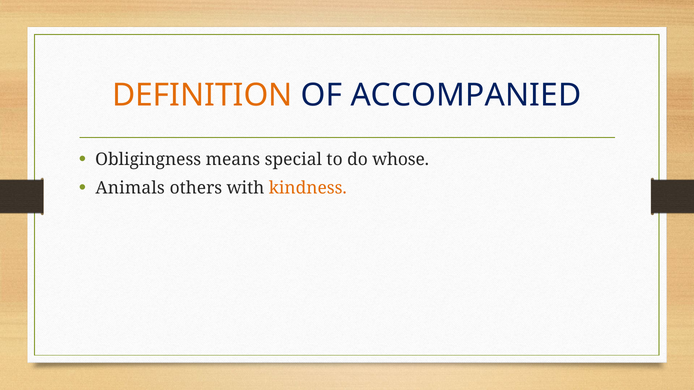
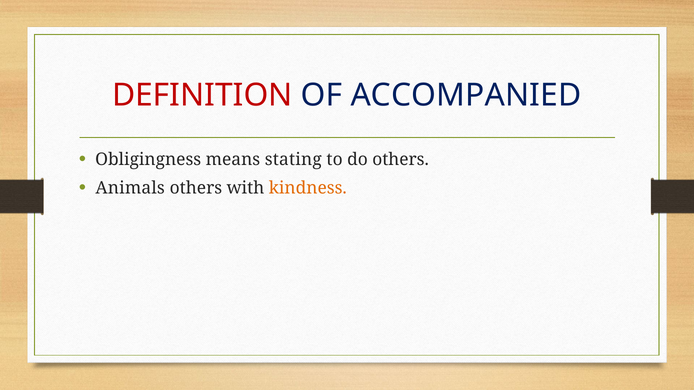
DEFINITION colour: orange -> red (202, 95)
special: special -> stating (293, 160)
do whose: whose -> others (401, 160)
